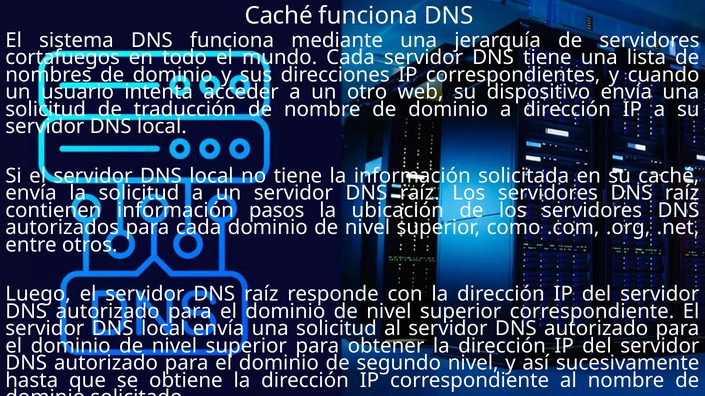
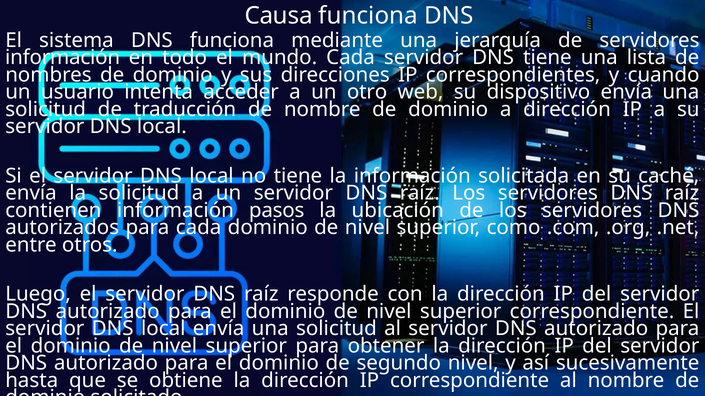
Caché: Caché -> Causa (279, 16)
cortafuegos: cortafuegos -> información (63, 58)
